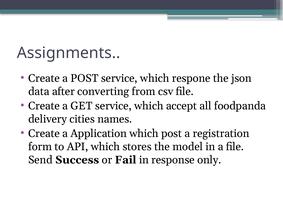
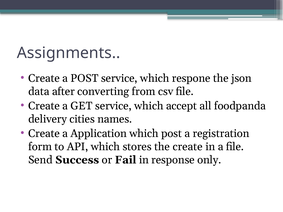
the model: model -> create (188, 147)
